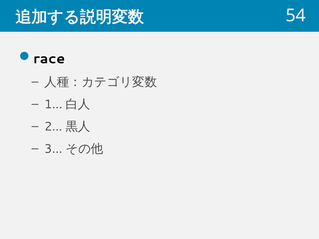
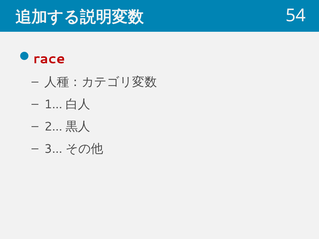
race colour: black -> red (49, 59)
